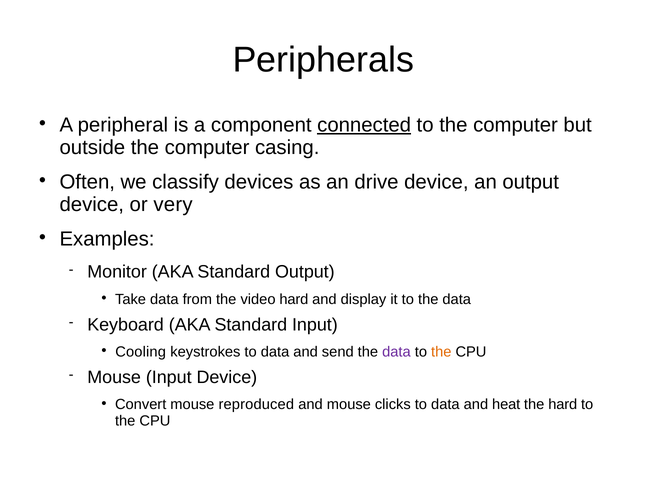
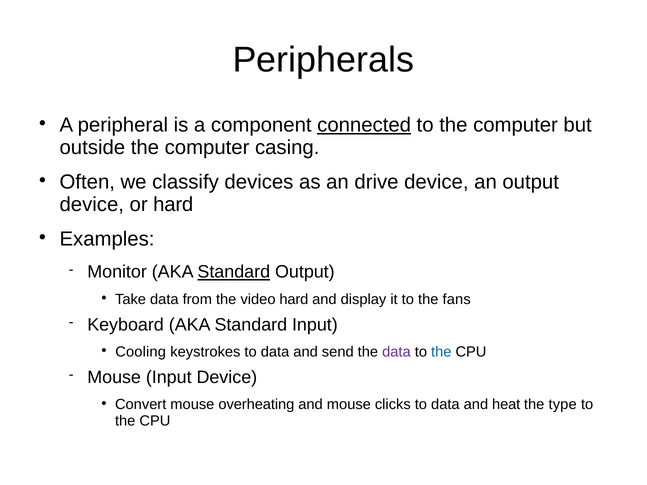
or very: very -> hard (173, 205)
Standard underline: none -> present (234, 272)
to the data: data -> fans (457, 300)
the colour: orange -> blue (441, 352)
reproduced: reproduced -> overheating (256, 405)
the hard: hard -> type (563, 405)
